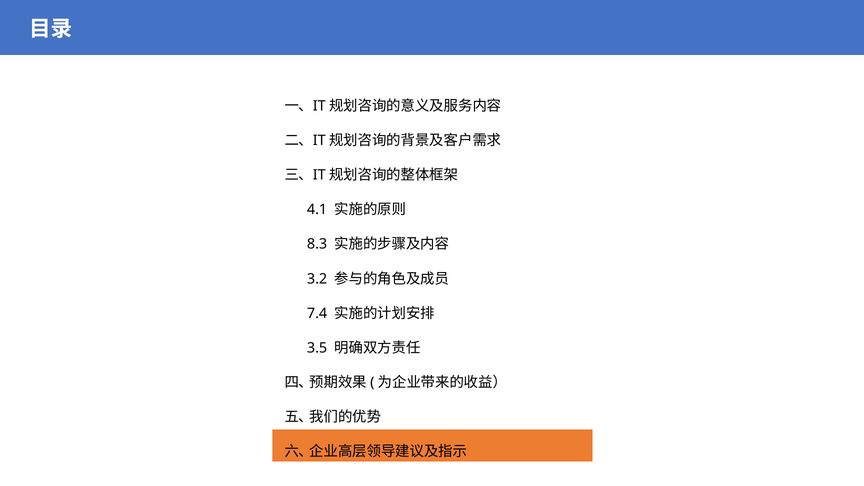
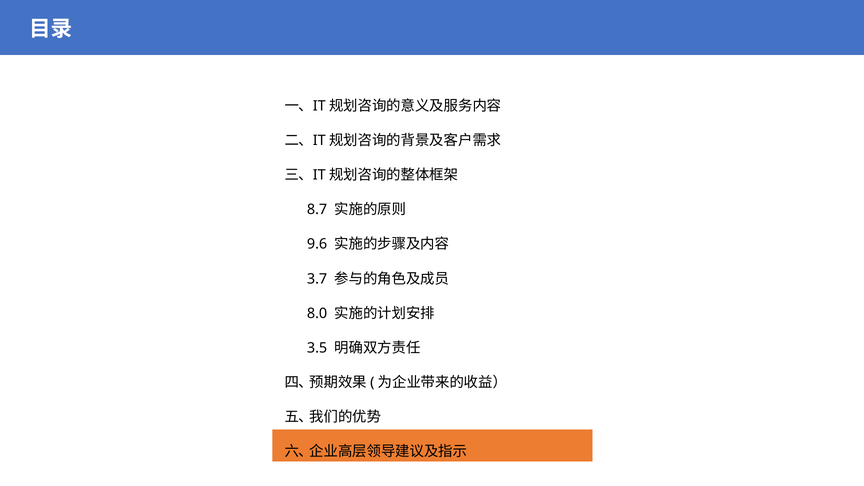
4.1: 4.1 -> 8.7 (317, 210)
8.3: 8.3 -> 9.6 (317, 244)
3.2: 3.2 -> 3.7 (317, 279)
7.4: 7.4 -> 8.0 (317, 313)
